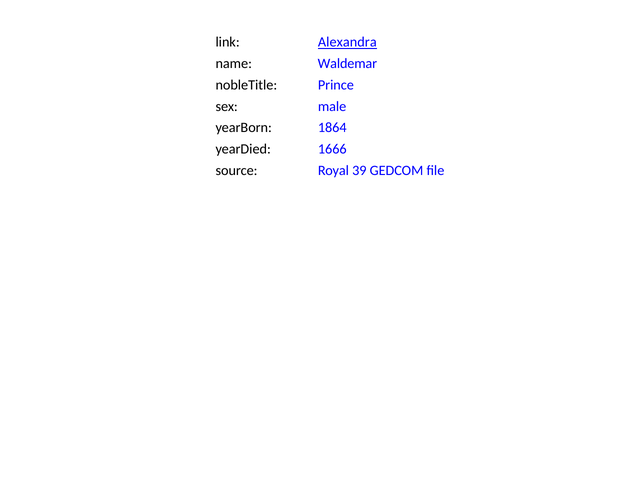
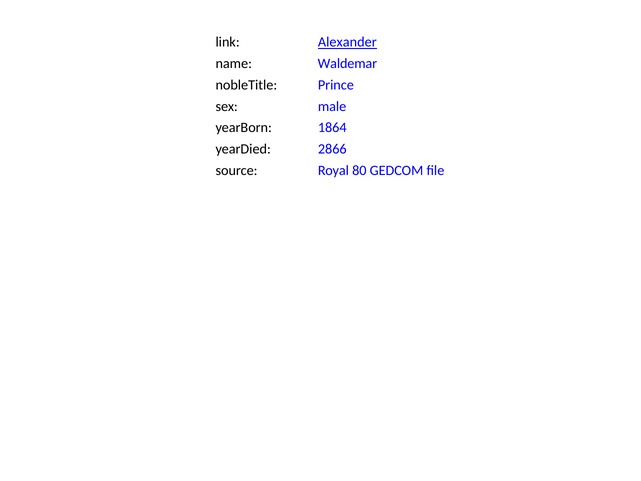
Alexandra: Alexandra -> Alexander (347, 42)
1666: 1666 -> 2866 (332, 149)
39: 39 -> 80 (359, 170)
